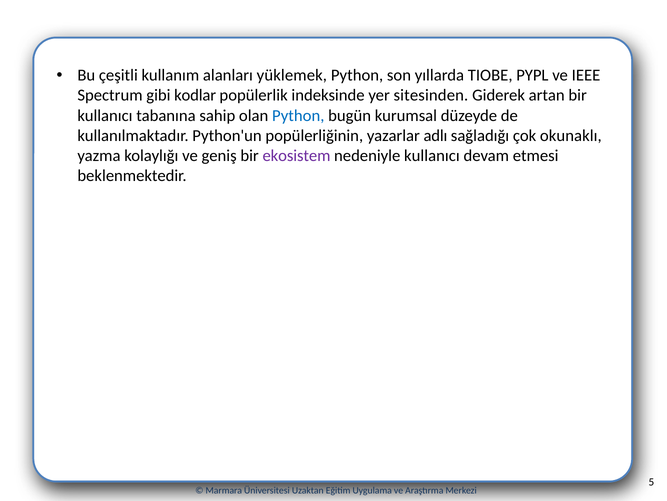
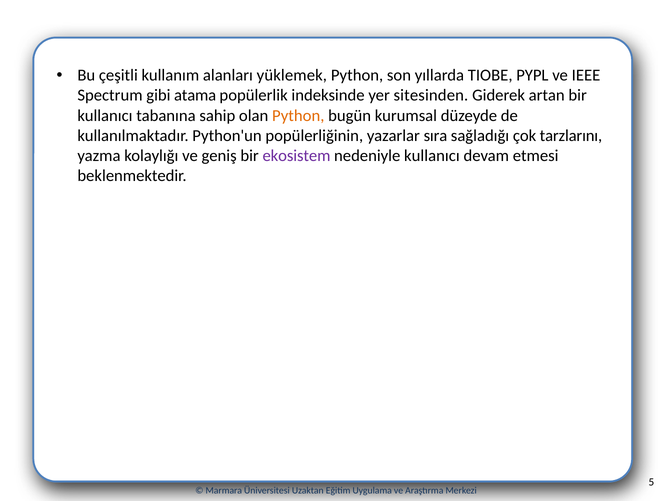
kodlar: kodlar -> atama (195, 95)
Python colour: blue -> orange (298, 115)
adlı: adlı -> sıra (435, 135)
okunaklı: okunaklı -> tarzlarını (571, 135)
